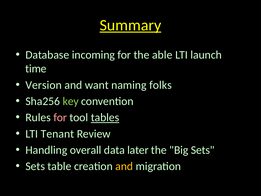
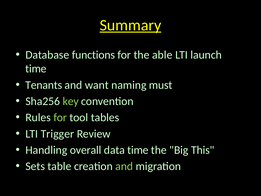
incoming: incoming -> functions (93, 55)
Version: Version -> Tenants (44, 85)
folks: folks -> must (161, 85)
for colour: pink -> light green (60, 117)
tables underline: present -> none (105, 117)
Tenant: Tenant -> Trigger (57, 134)
data later: later -> time (138, 150)
Big Sets: Sets -> This (203, 150)
and colour: yellow -> light green (124, 166)
